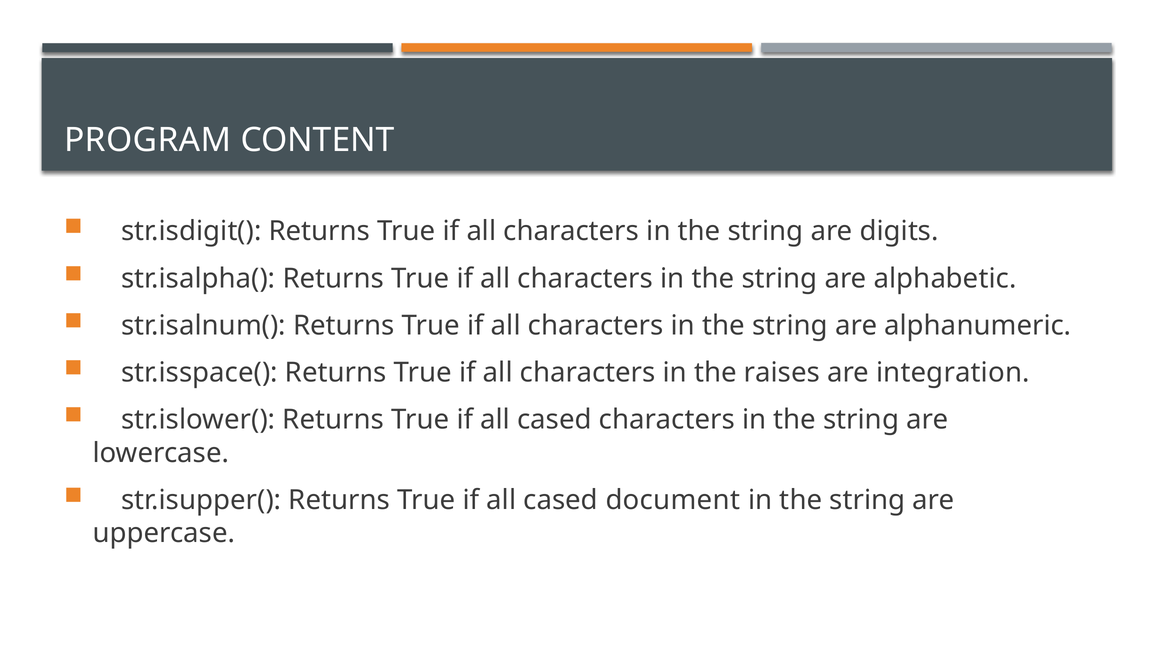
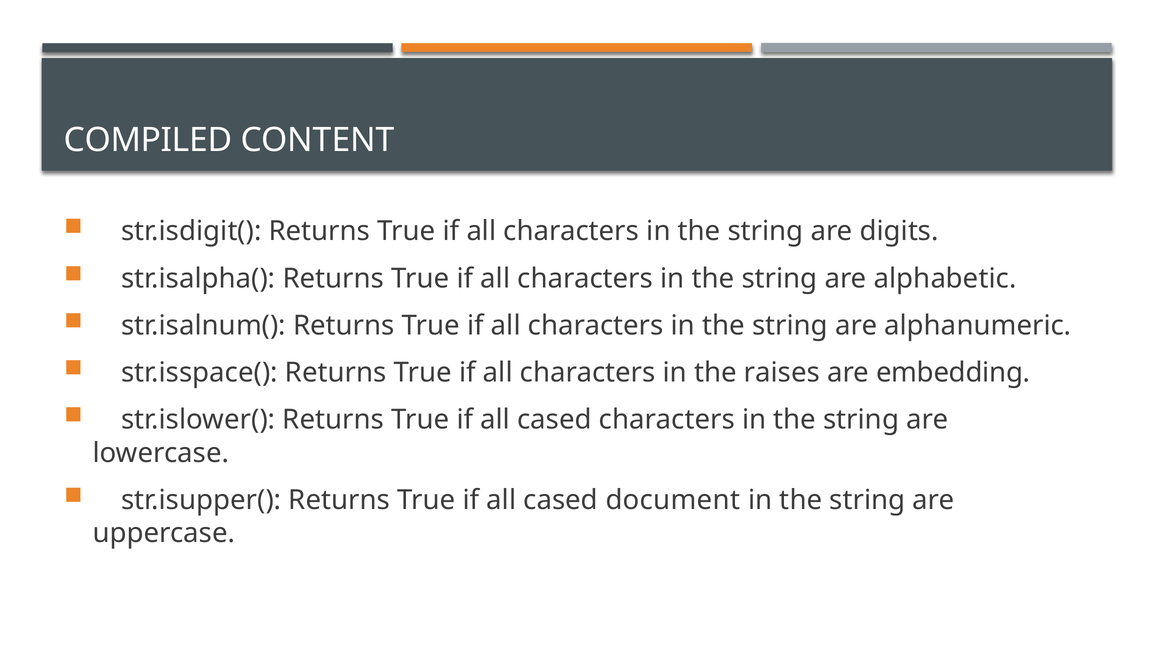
PROGRAM: PROGRAM -> COMPILED (148, 140)
integration: integration -> embedding (953, 373)
